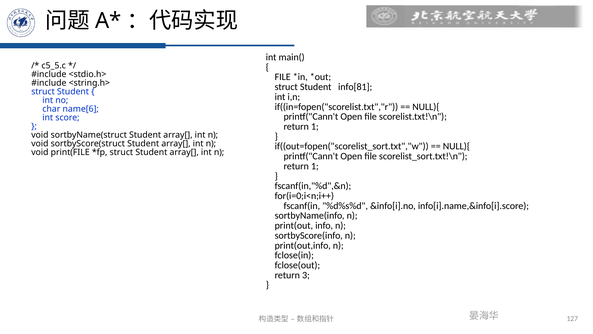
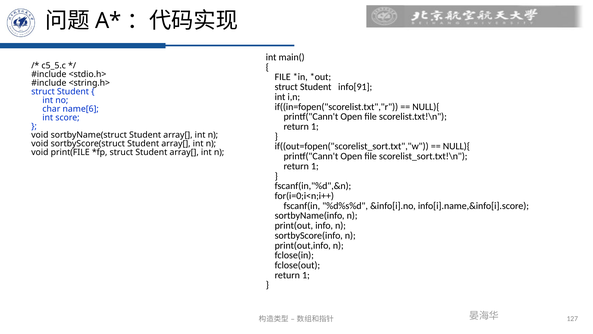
info[81: info[81 -> info[91 (355, 87)
3: 3 -> 1 (306, 275)
